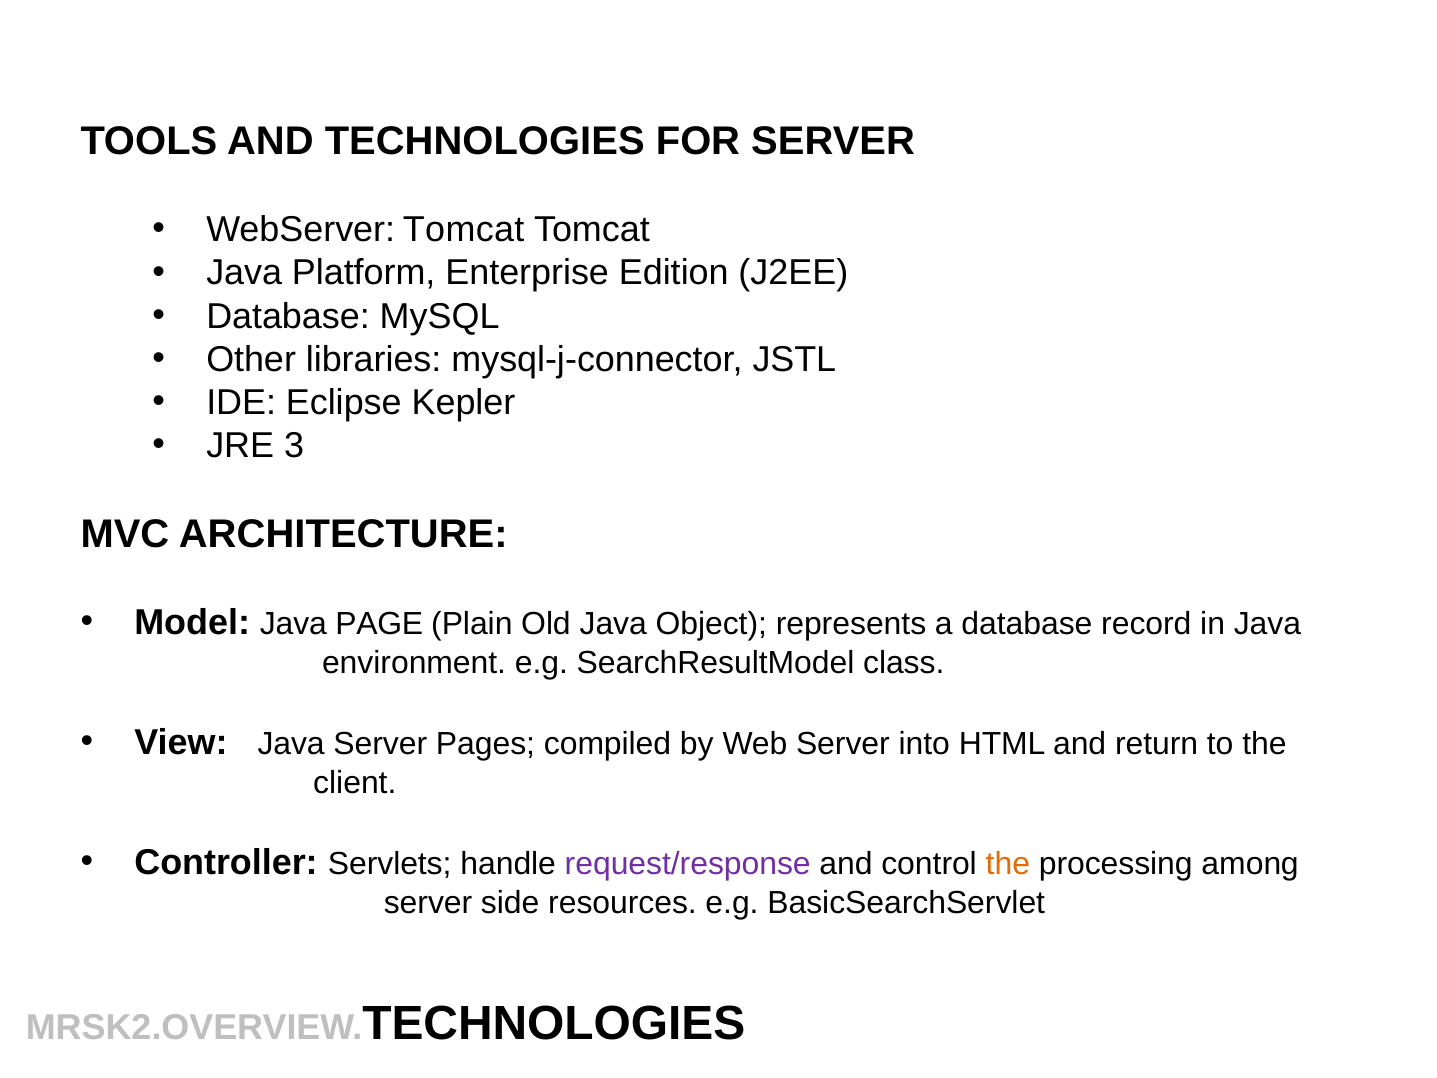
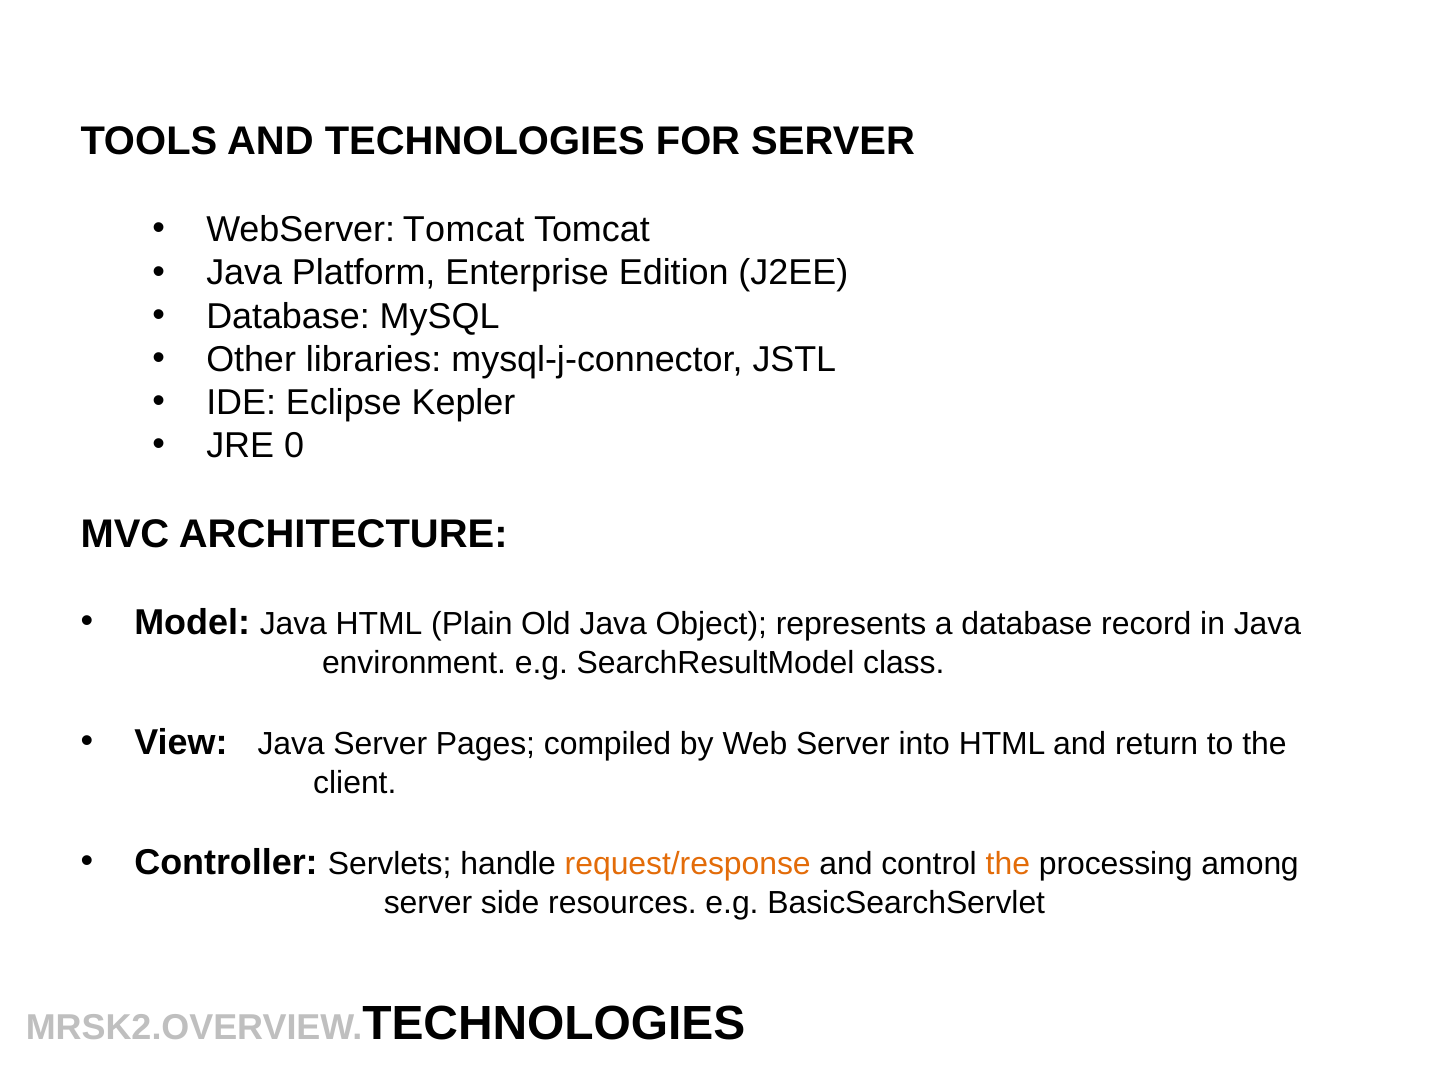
3: 3 -> 0 (294, 445)
Java PAGE: PAGE -> HTML (379, 624)
request/response colour: purple -> orange (688, 863)
